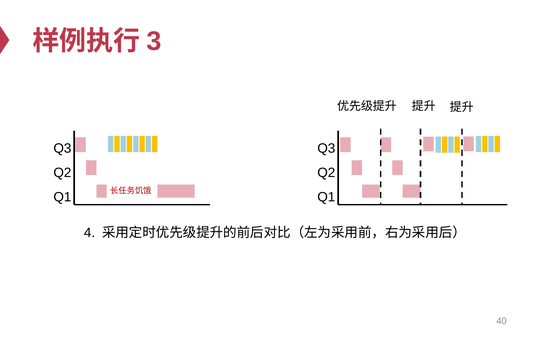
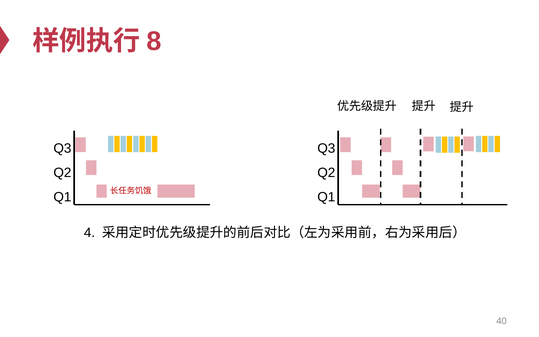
3: 3 -> 8 (154, 41)
